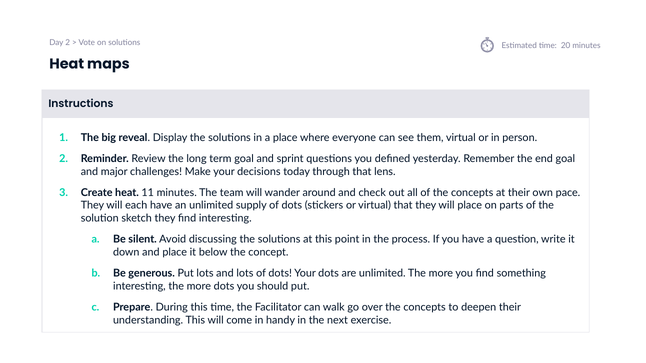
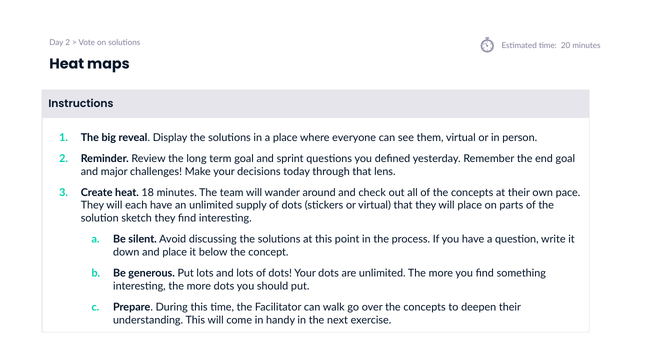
11: 11 -> 18 (148, 193)
